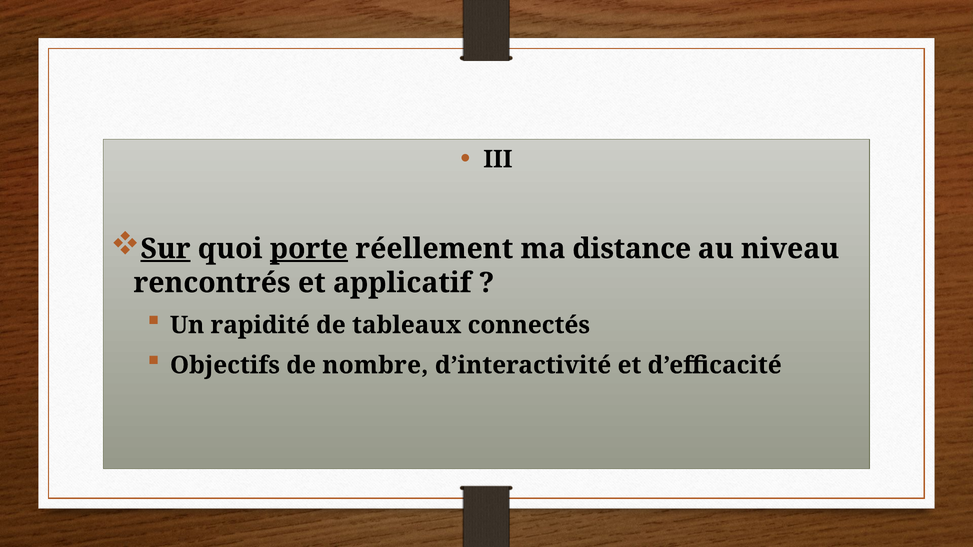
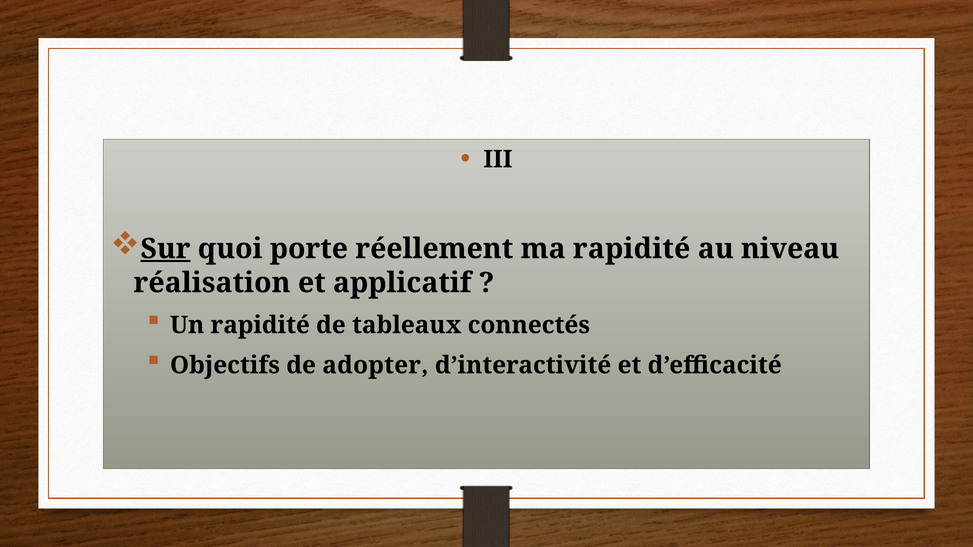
porte underline: present -> none (309, 249)
ma distance: distance -> rapidité (632, 249)
rencontrés: rencontrés -> réalisation (212, 283)
nombre: nombre -> adopter (375, 365)
